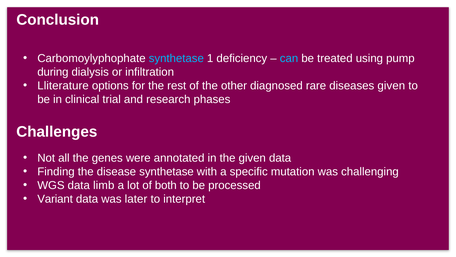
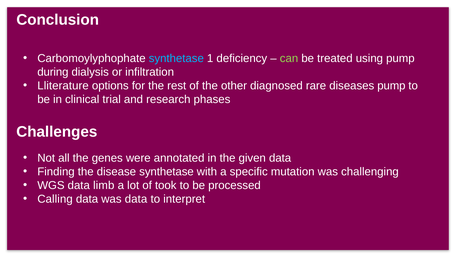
can colour: light blue -> light green (289, 58)
diseases given: given -> pump (391, 85)
both: both -> took (166, 185)
Variant: Variant -> Calling (55, 199)
was later: later -> data (136, 199)
